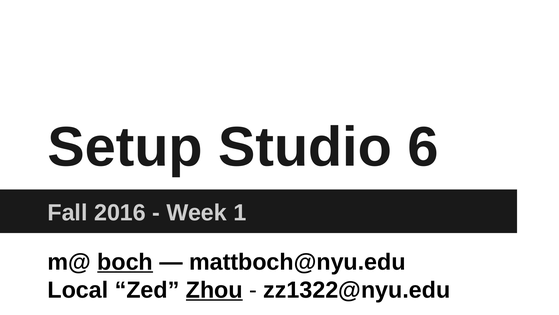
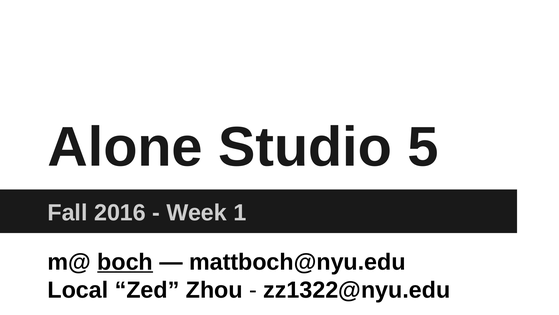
Setup: Setup -> Alone (125, 147)
6: 6 -> 5 (423, 147)
Zhou underline: present -> none (214, 290)
